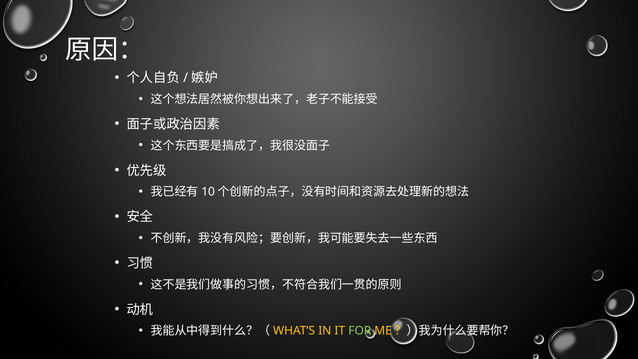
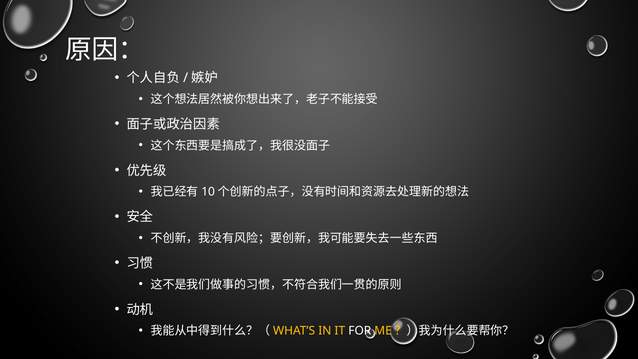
FOR colour: light green -> white (360, 331)
